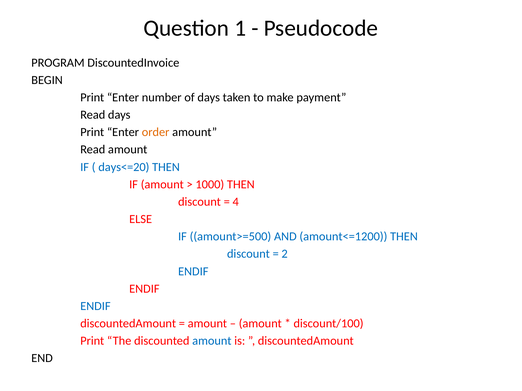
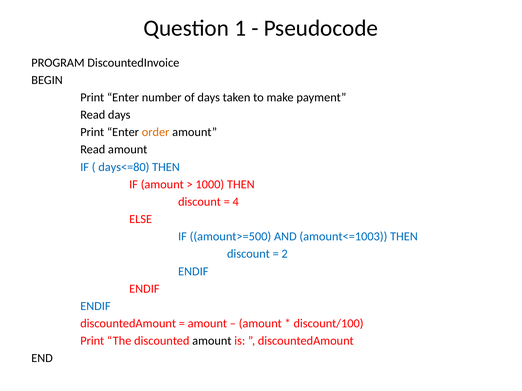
days<=20: days<=20 -> days<=80 (124, 167)
amount<=1200: amount<=1200 -> amount<=1003 (343, 237)
amount colour: blue -> black (212, 341)
